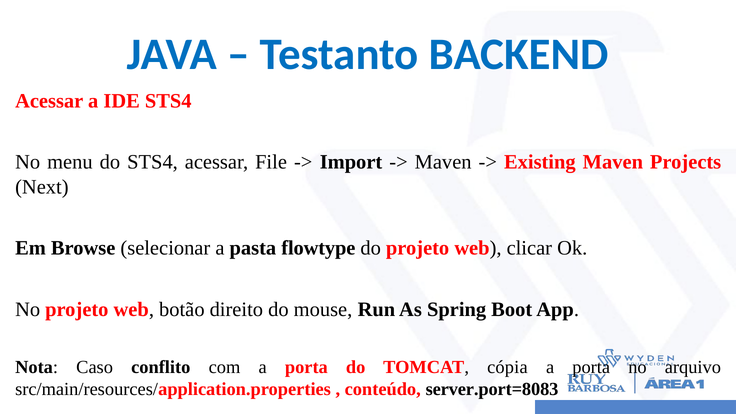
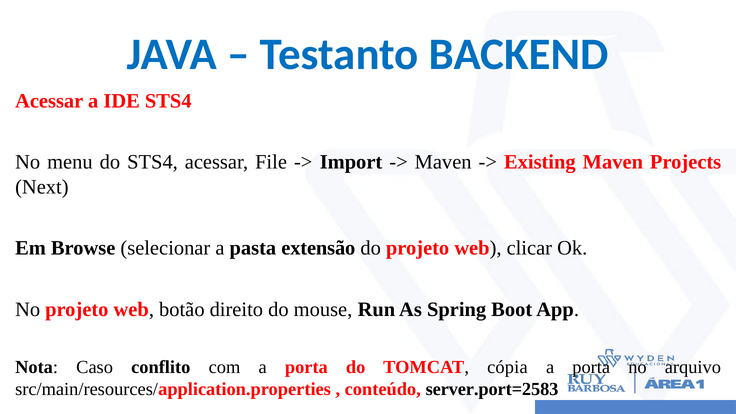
flowtype: flowtype -> extensão (318, 248)
server.port=8083: server.port=8083 -> server.port=2583 (492, 389)
